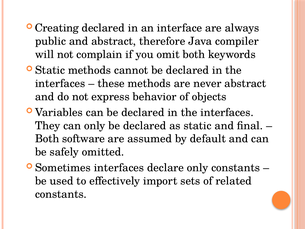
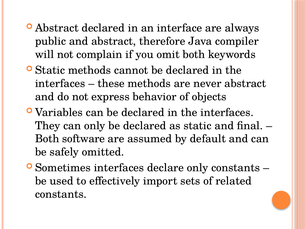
Creating: Creating -> Abstract (57, 28)
